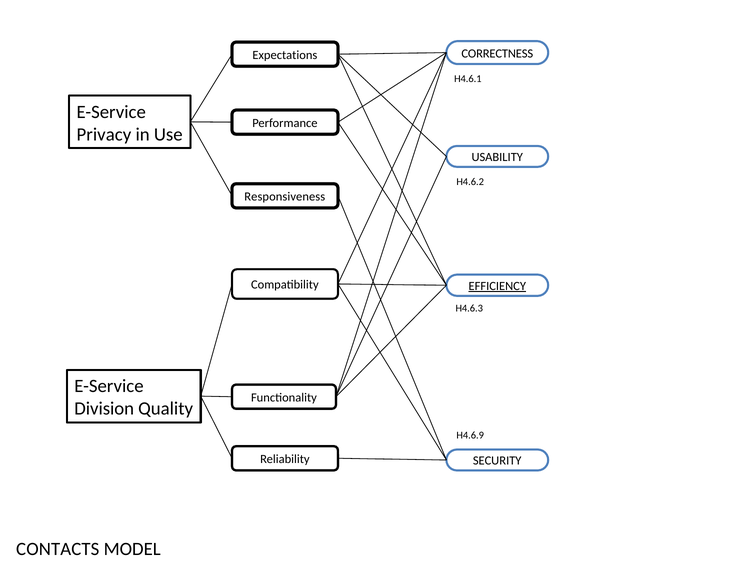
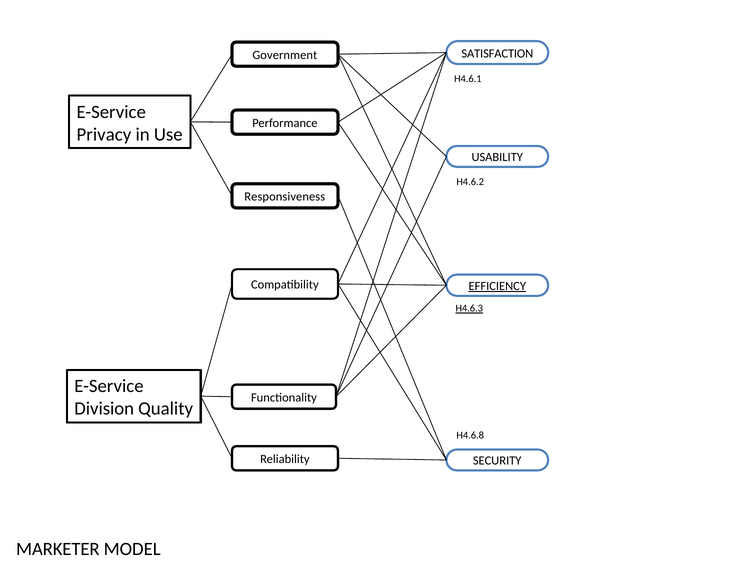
CORRECTNESS: CORRECTNESS -> SATISFACTION (497, 53)
Expectations: Expectations -> Government (285, 55)
H4.6.3 underline: none -> present (469, 309)
H4.6.9: H4.6.9 -> H4.6.8 (470, 435)
CONTACTS: CONTACTS -> MARKETER (58, 549)
